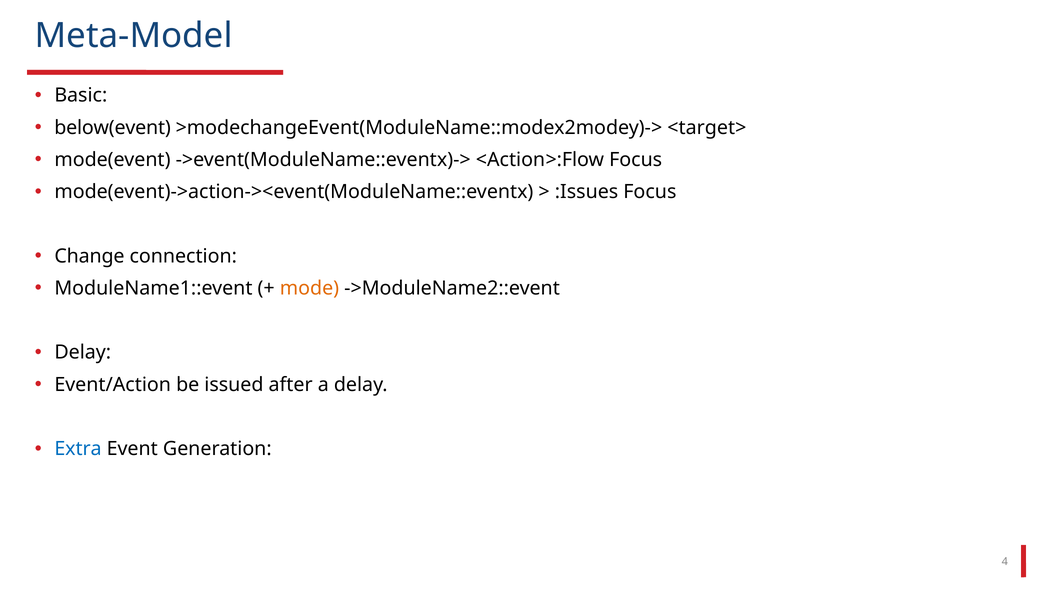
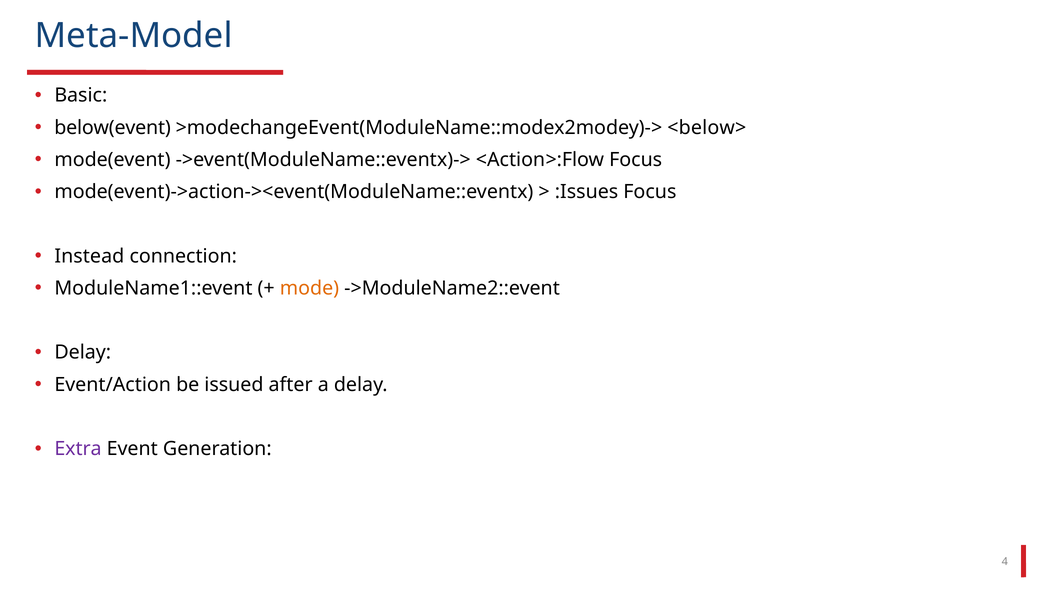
<target>: <target> -> <below> (707, 128)
Change: Change -> Instead (89, 256)
Extra colour: blue -> purple (78, 449)
